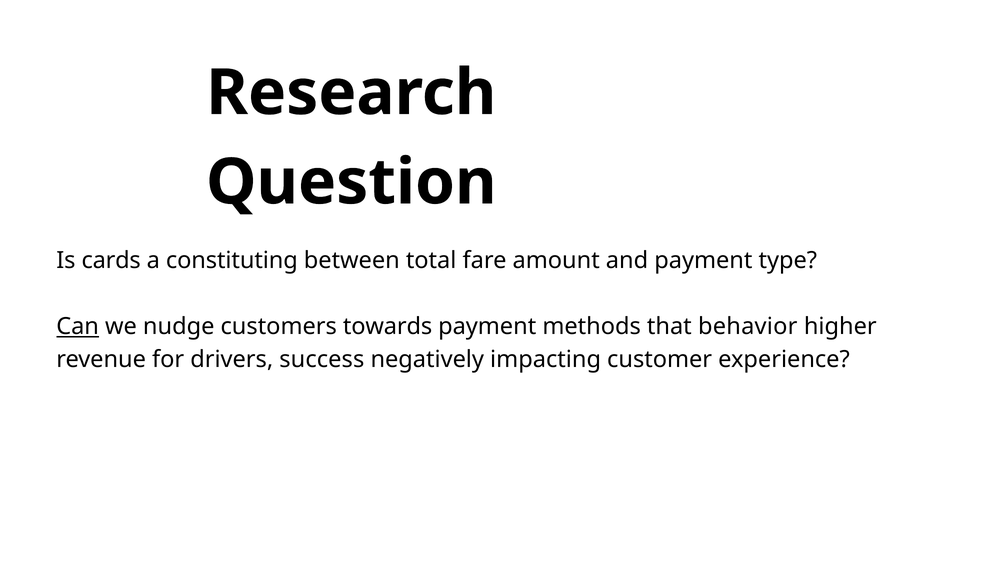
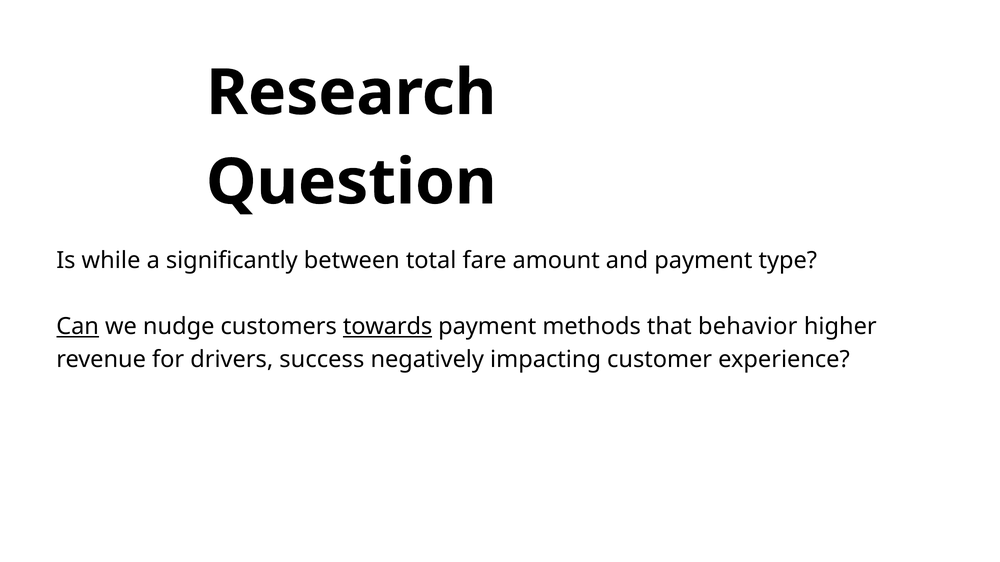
cards: cards -> while (111, 261)
constituting: constituting -> significantly (232, 261)
towards underline: none -> present (388, 327)
